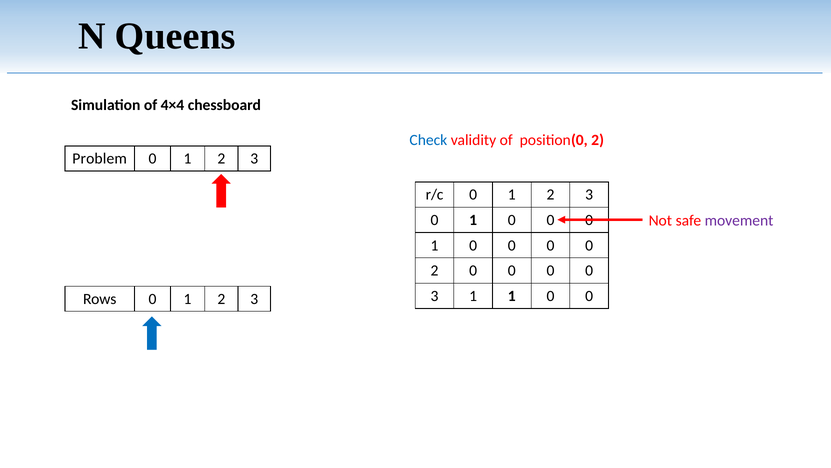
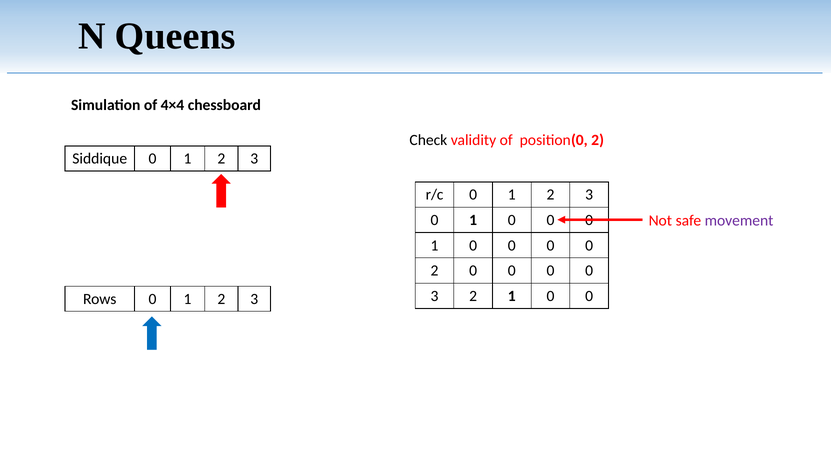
Check colour: blue -> black (428, 140)
Problem: Problem -> Siddique (100, 159)
3 1: 1 -> 2 (473, 296)
